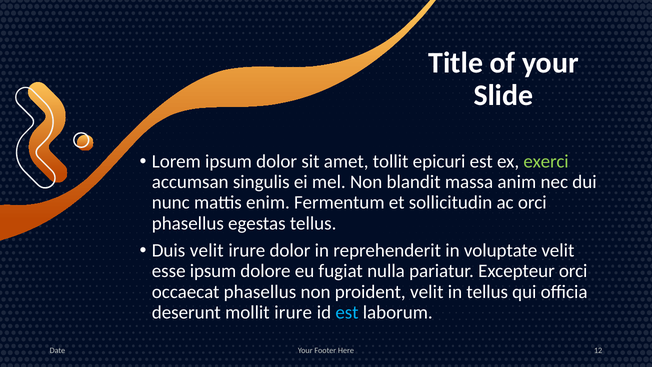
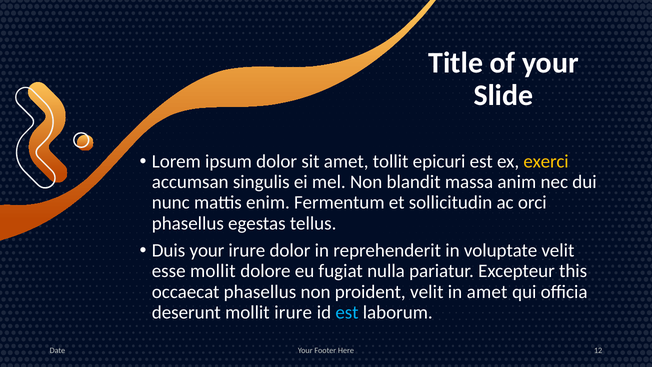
exerci colour: light green -> yellow (546, 161)
Duis velit: velit -> your (207, 250)
esse ipsum: ipsum -> mollit (213, 271)
Excepteur orci: orci -> this (573, 271)
in tellus: tellus -> amet (487, 292)
